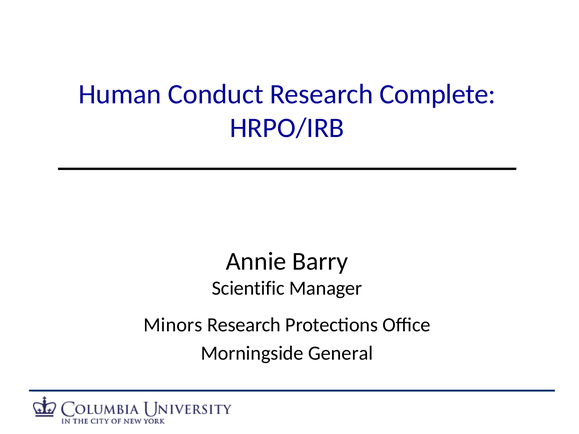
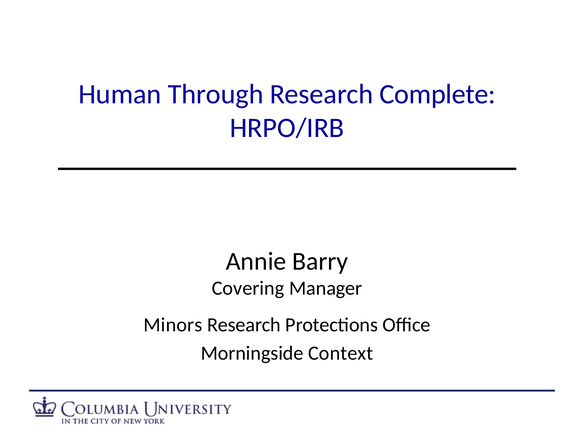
Conduct: Conduct -> Through (216, 94)
Scientific: Scientific -> Covering (248, 288)
General: General -> Context (341, 353)
